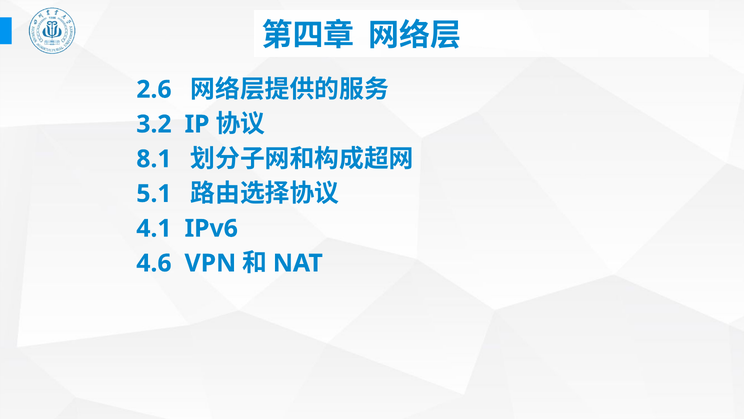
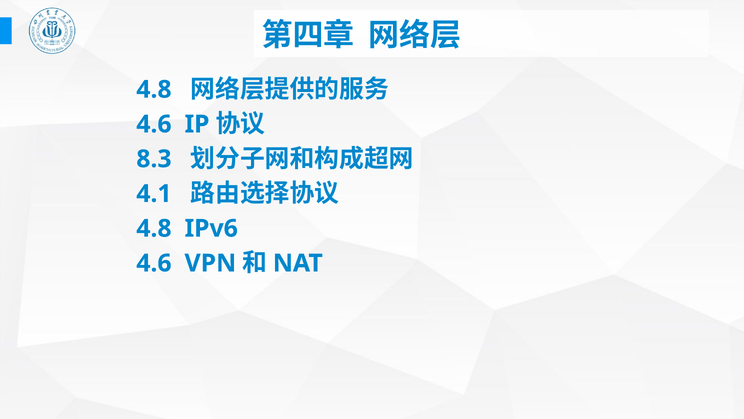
2.6: 2.6 -> 4.8 (154, 89)
3.2: 3.2 -> 4.6 (154, 124)
8.1: 8.1 -> 8.3 (154, 159)
5.1: 5.1 -> 4.1 (154, 194)
4.1: 4.1 -> 4.8 (154, 228)
